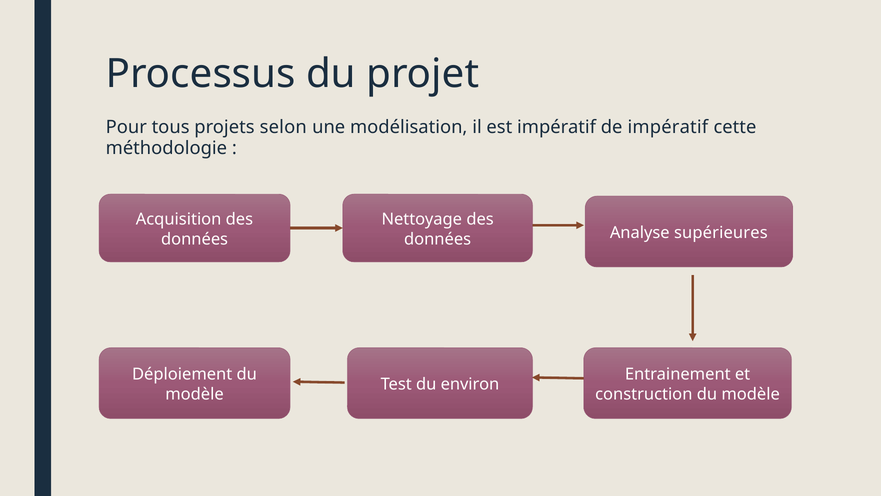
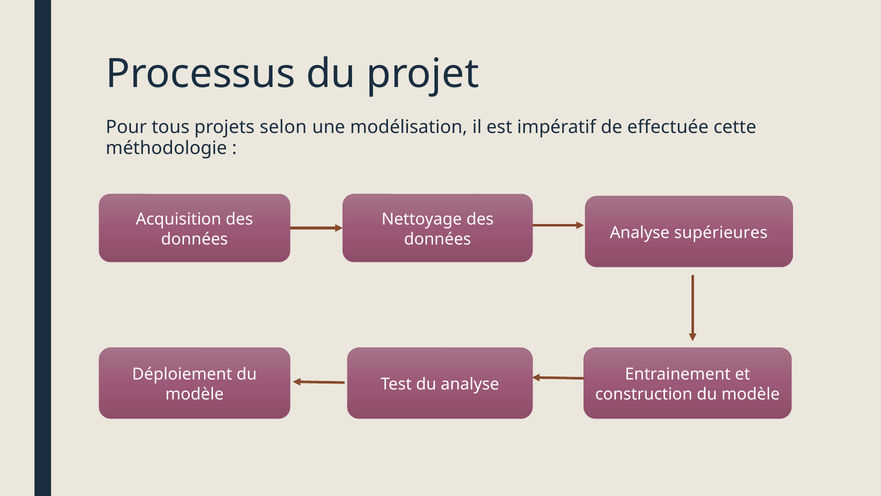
de impératif: impératif -> effectuée (668, 127)
du environ: environ -> analyse (470, 384)
